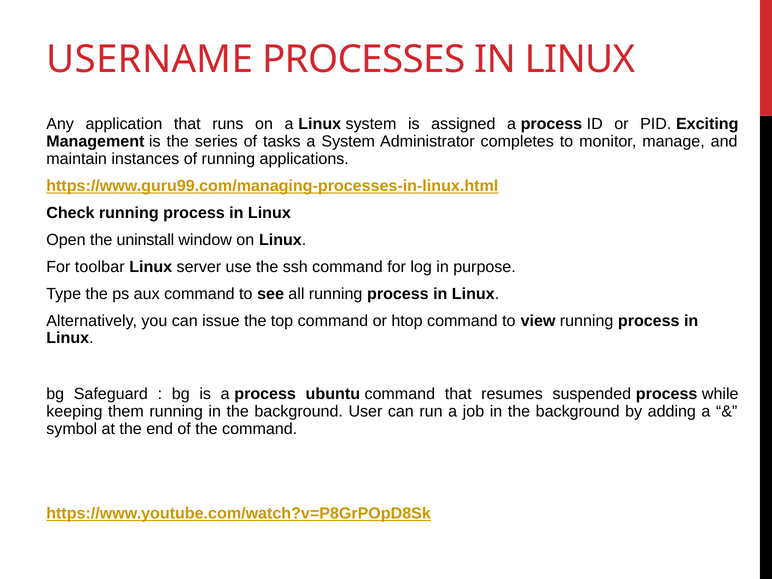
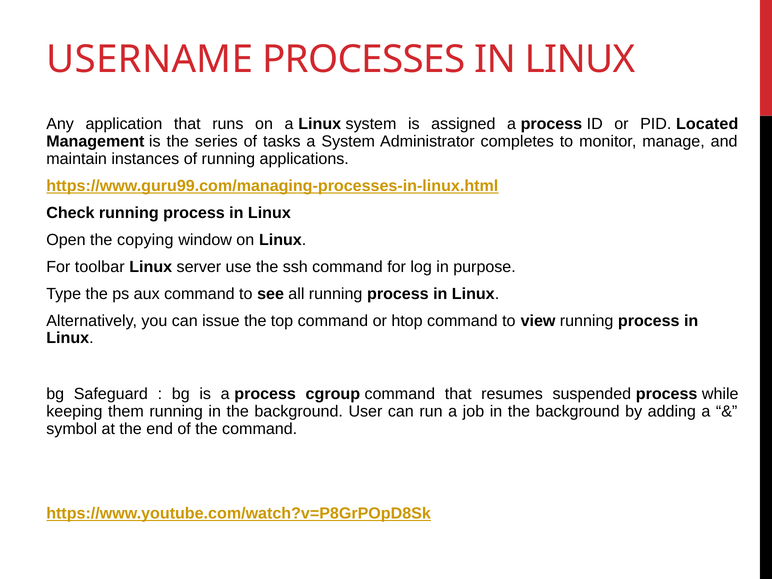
Exciting: Exciting -> Located (707, 124)
uninstall: uninstall -> copying (145, 240)
ubuntu: ubuntu -> cgroup (333, 394)
